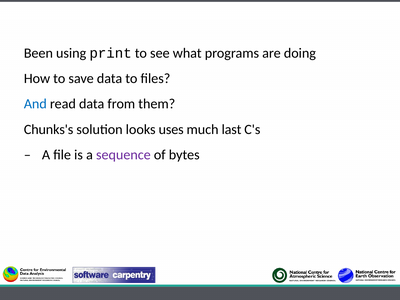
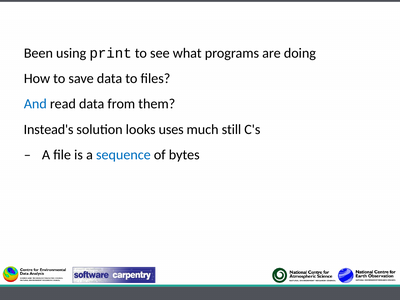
Chunks's: Chunks's -> Instead's (49, 129)
last: last -> still (231, 129)
sequence colour: purple -> blue (123, 155)
